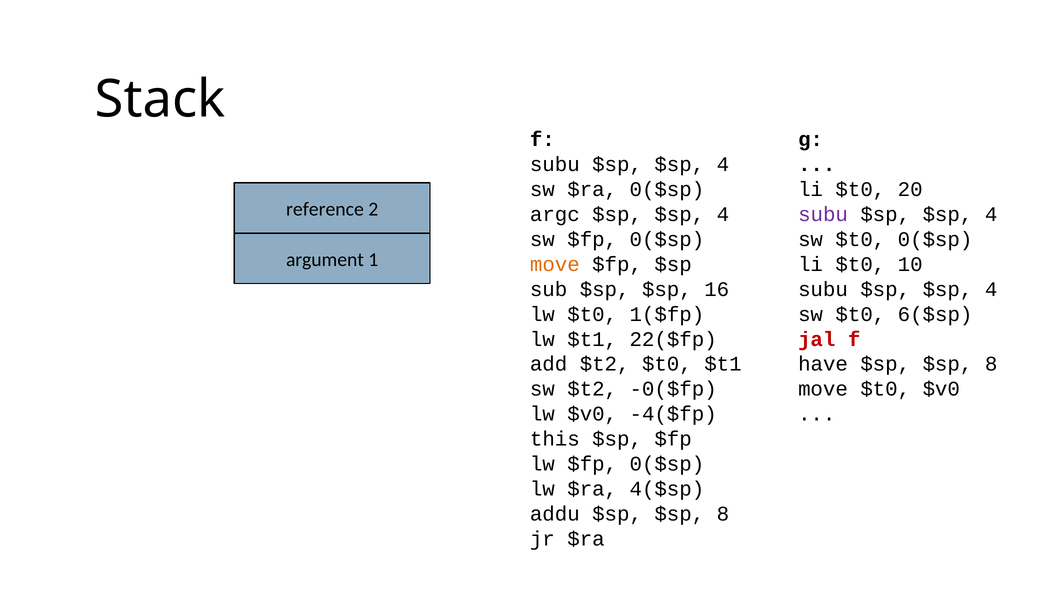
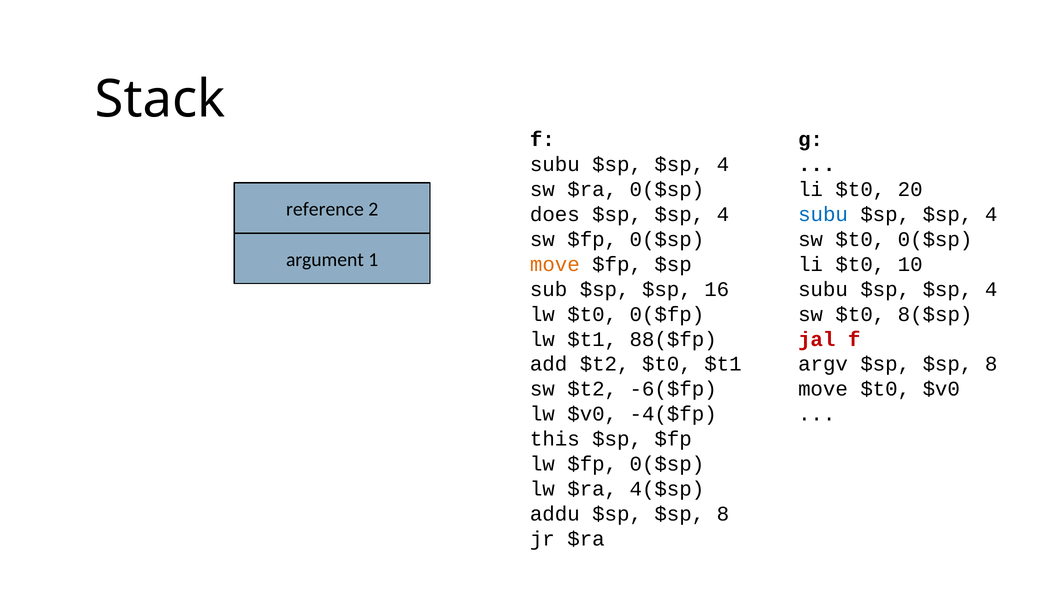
argc: argc -> does (555, 214)
subu colour: purple -> blue (823, 214)
1($fp: 1($fp -> 0($fp (667, 314)
6($sp: 6($sp -> 8($sp (935, 314)
22($fp: 22($fp -> 88($fp (673, 339)
have: have -> argv (823, 364)
-0($fp: -0($fp -> -6($fp (673, 389)
